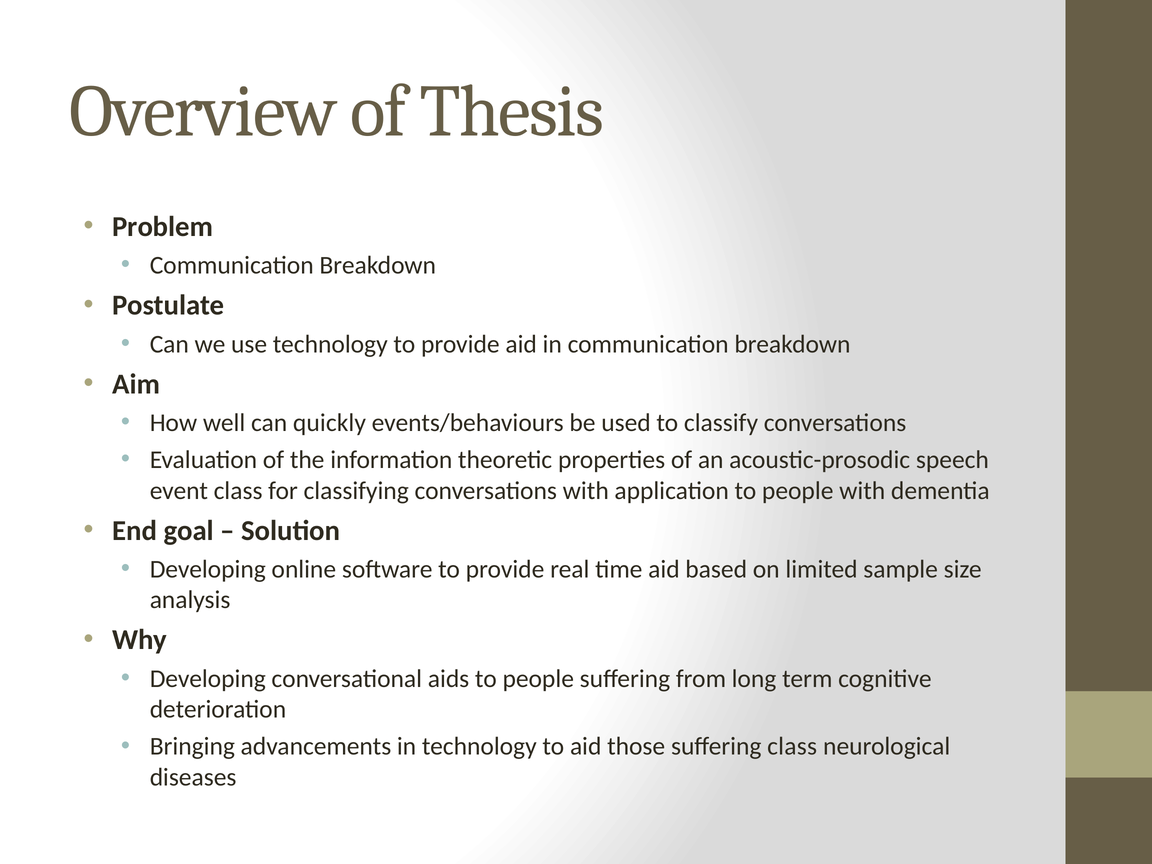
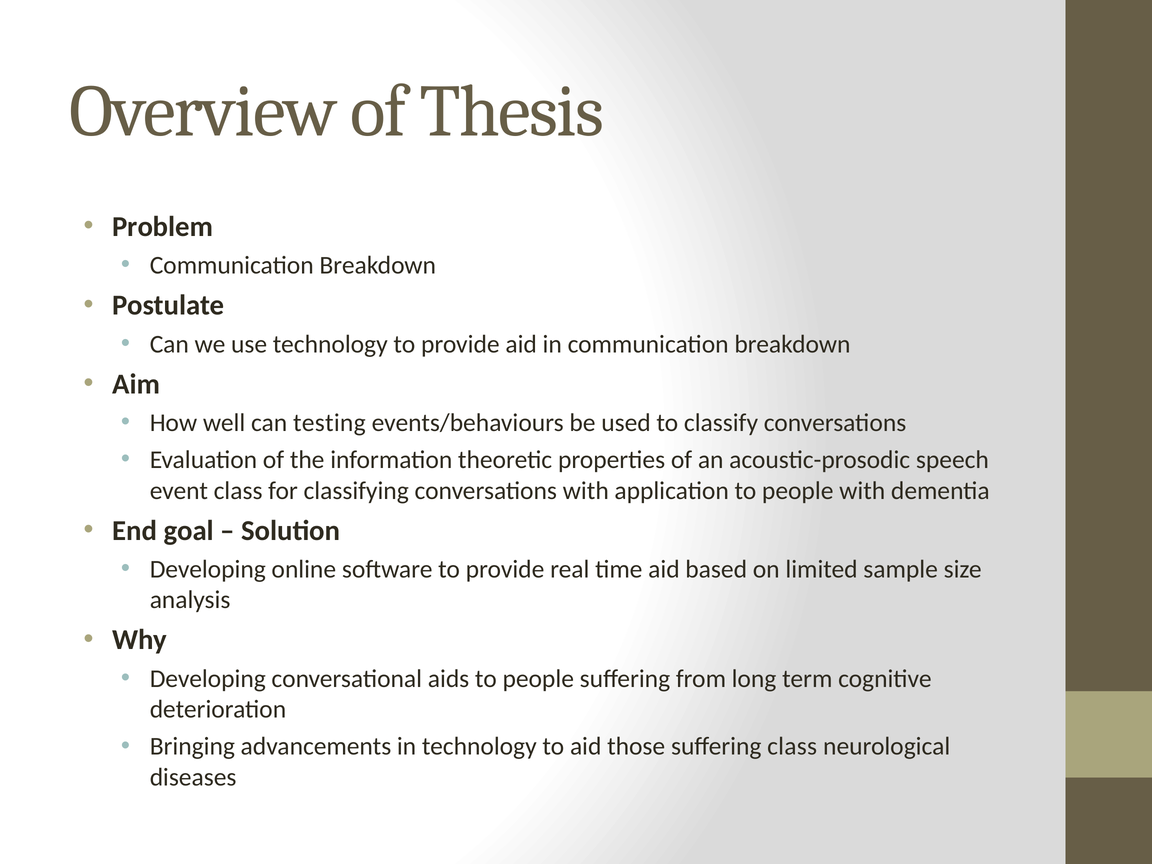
quickly: quickly -> testing (329, 423)
